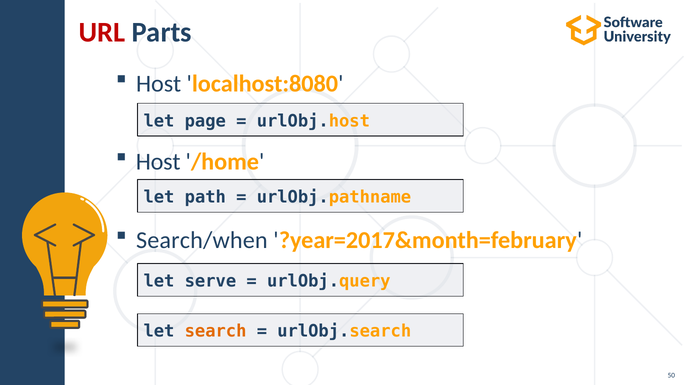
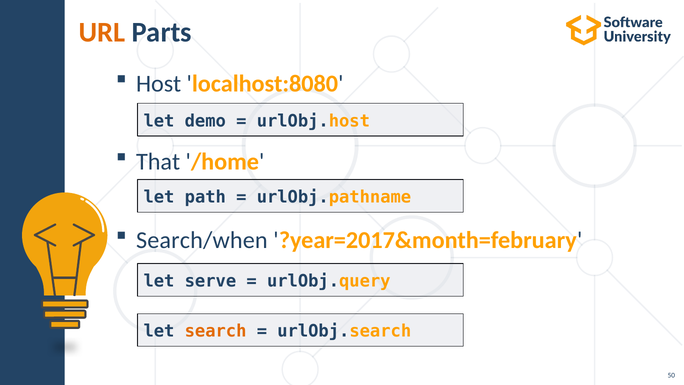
URL colour: red -> orange (102, 32)
page: page -> demo (205, 121)
Host: Host -> That (158, 162)
